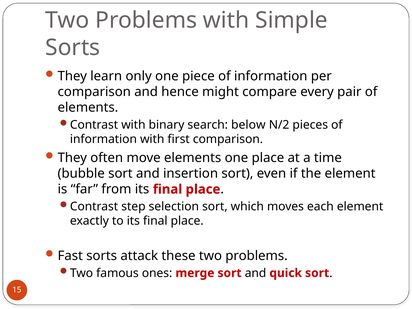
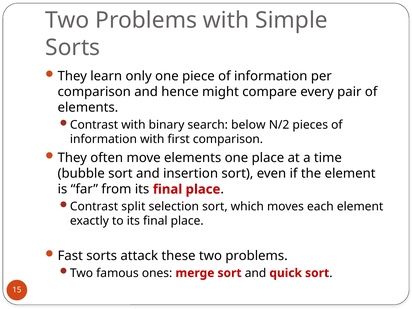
step: step -> split (133, 206)
